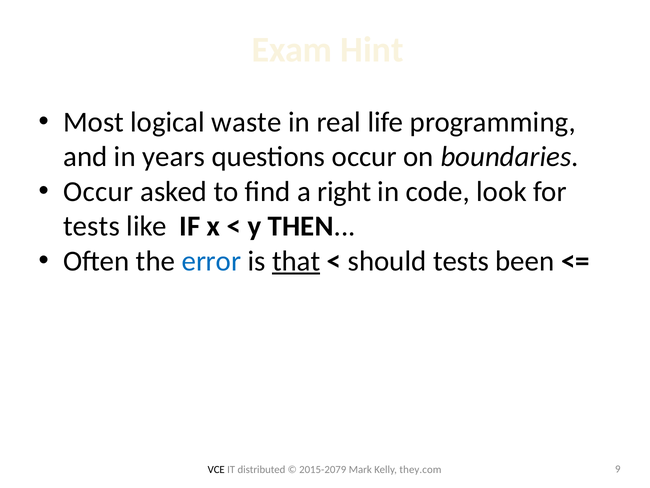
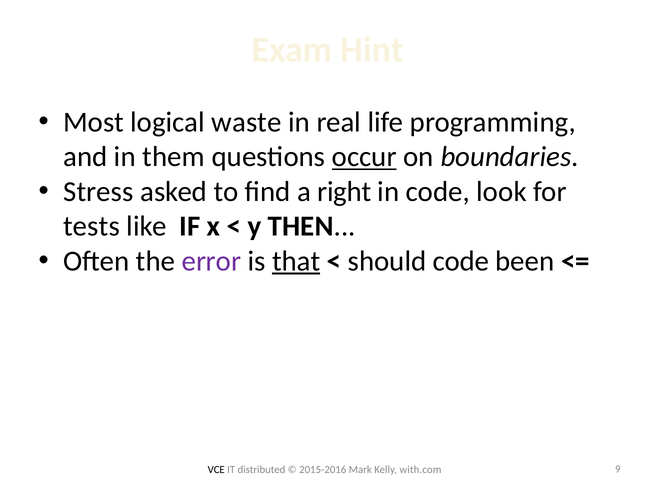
years: years -> them (174, 157)
occur underline: none -> present (364, 157)
Occur: Occur -> Stress (98, 191)
error colour: blue -> purple (211, 261)
should tests: tests -> code (461, 261)
2015-2079: 2015-2079 -> 2015-2016 (323, 469)
they.com: they.com -> with.com (420, 469)
